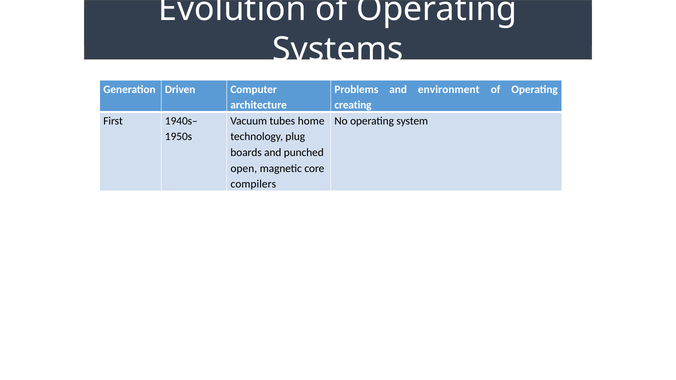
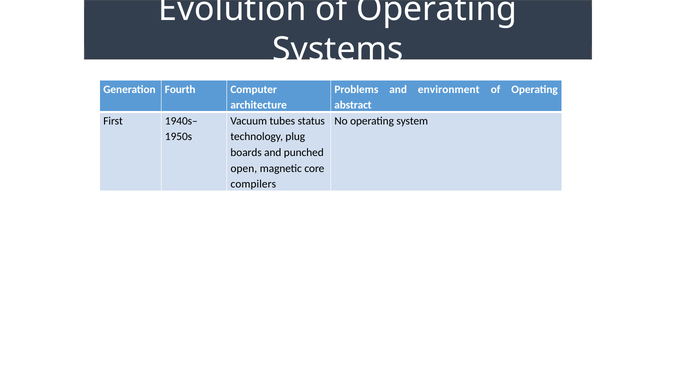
Driven: Driven -> Fourth (180, 89)
creating: creating -> abstract (353, 105)
home: home -> status (311, 121)
